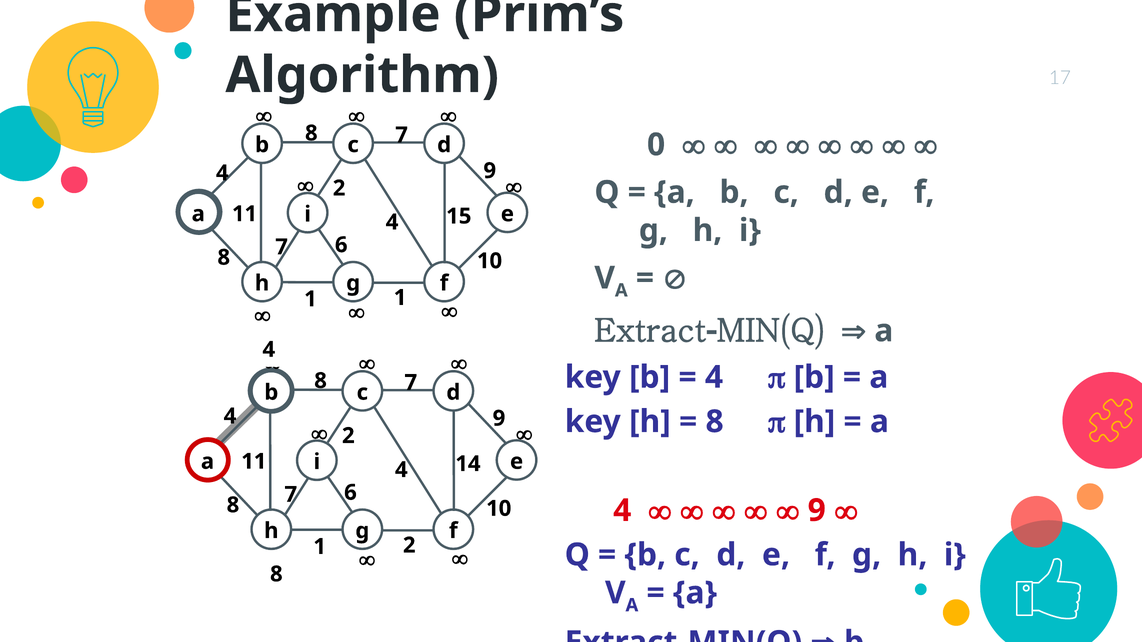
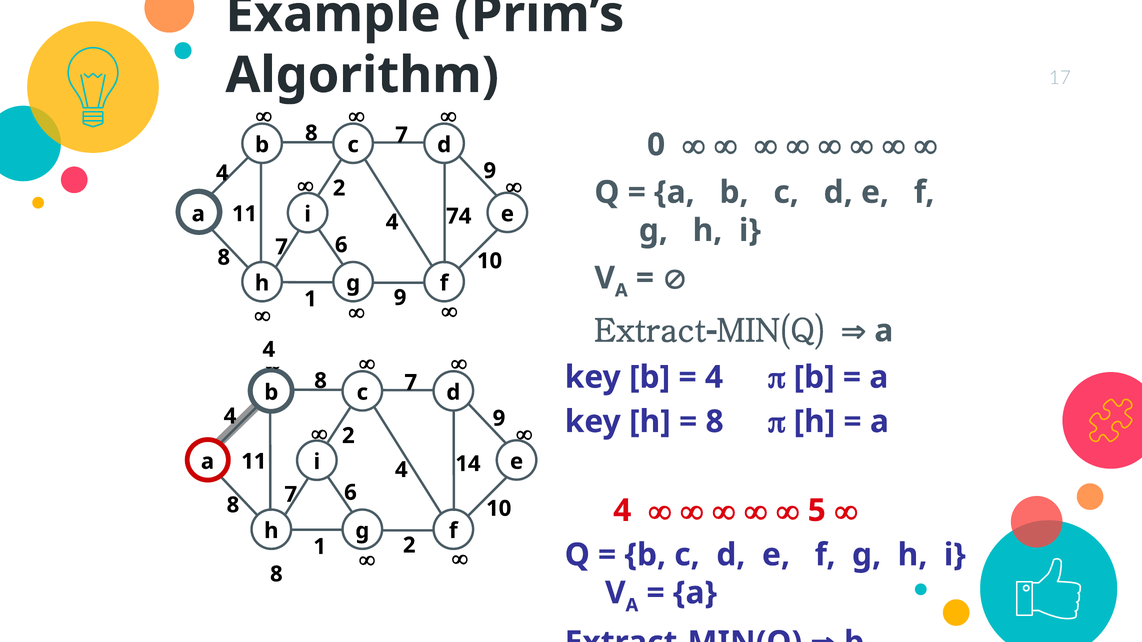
15: 15 -> 74 (459, 216)
1 1: 1 -> 9 (400, 298)
9: 9 -> 5 (817, 511)
